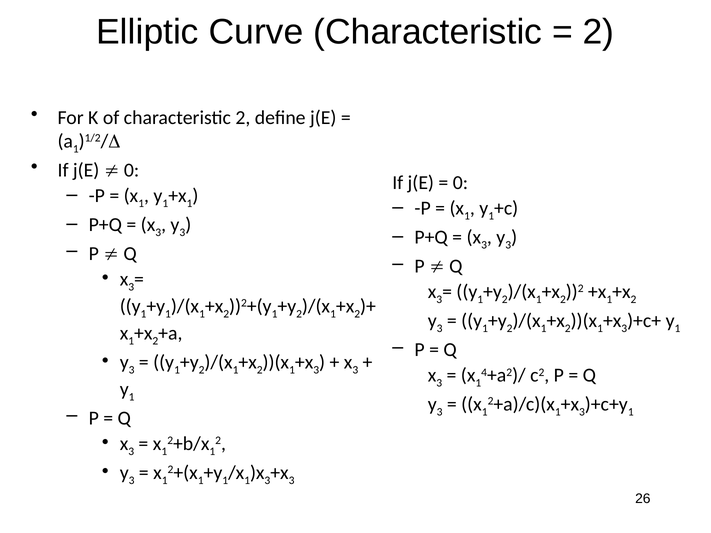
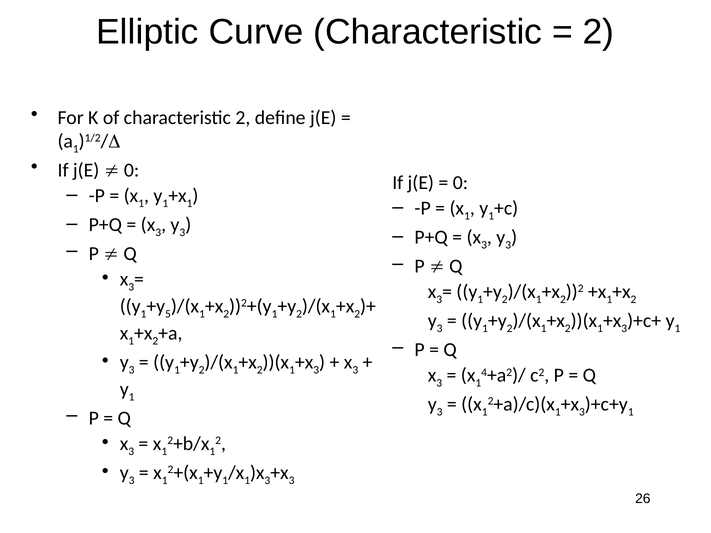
1: 1 -> 5 (168, 314)
